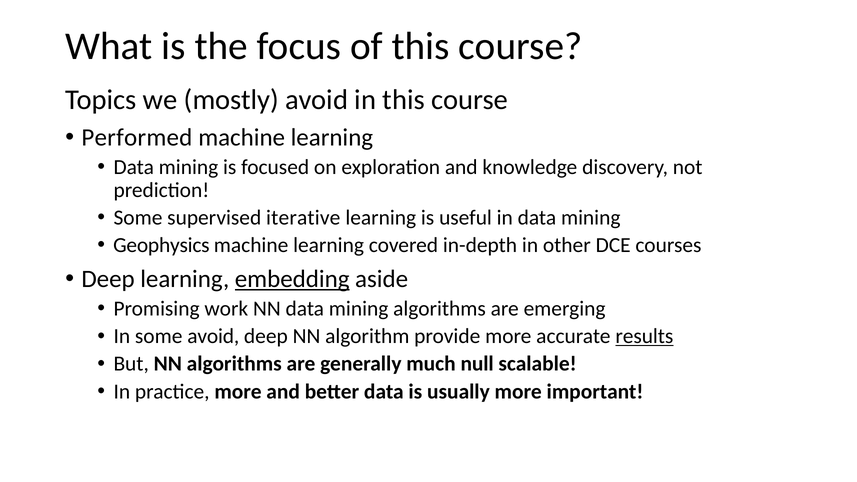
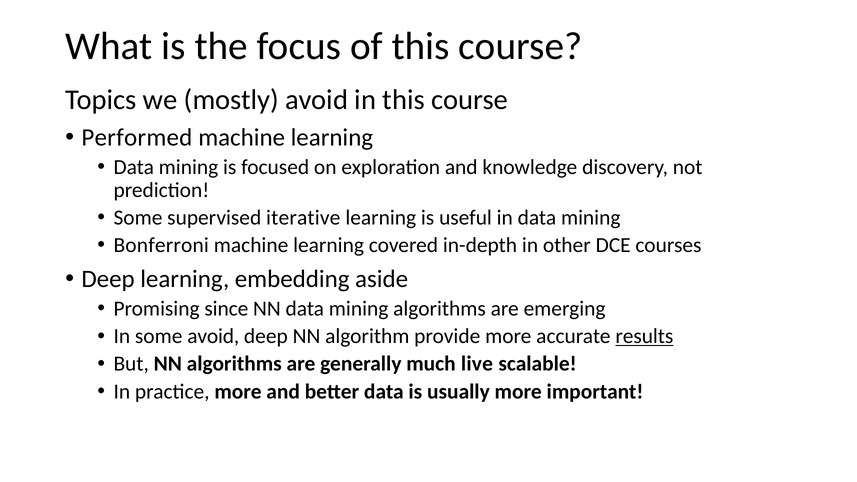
Geophysics: Geophysics -> Bonferroni (161, 245)
embedding underline: present -> none (292, 279)
work: work -> since (226, 309)
null: null -> live (477, 364)
